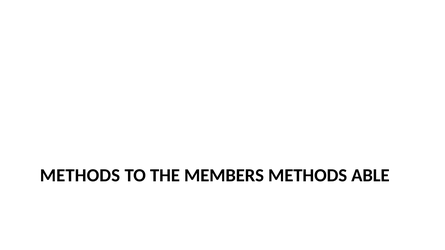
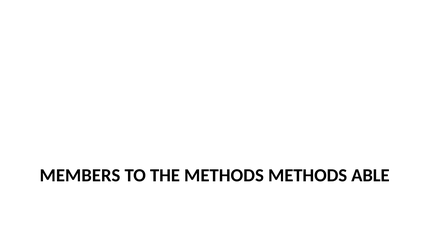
METHODS: METHODS -> MEMBERS (80, 175)
THE MEMBERS: MEMBERS -> METHODS (224, 175)
